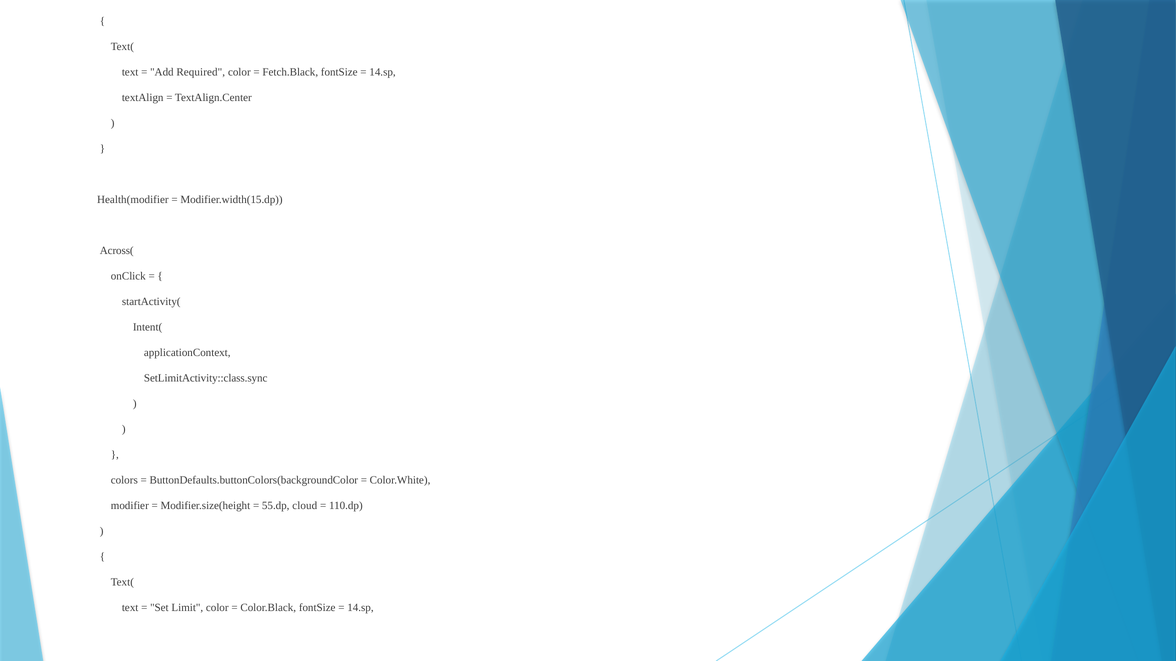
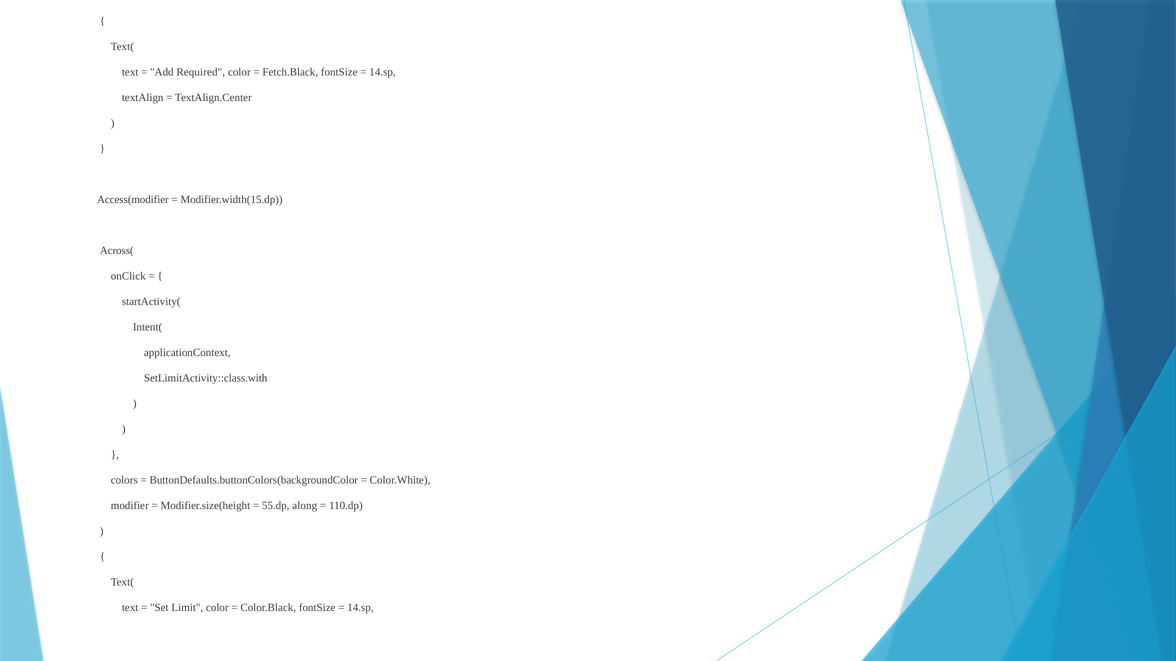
Health(modifier: Health(modifier -> Access(modifier (133, 200)
SetLimitActivity::class.sync: SetLimitActivity::class.sync -> SetLimitActivity::class.with (206, 379)
cloud: cloud -> along (305, 506)
